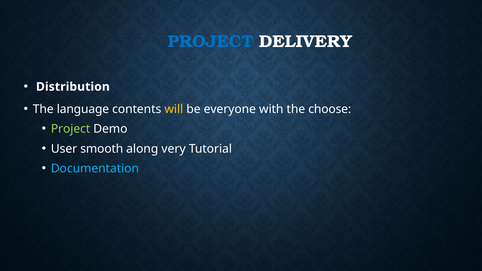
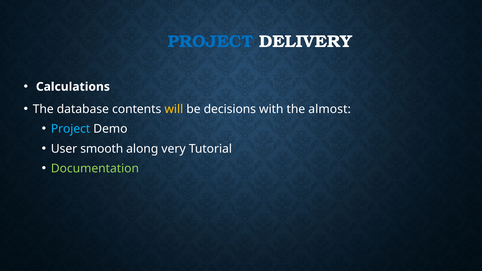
Distribution: Distribution -> Calculations (73, 87)
language: language -> database (83, 109)
everyone: everyone -> decisions (230, 109)
choose: choose -> almost (330, 109)
Project colour: light green -> light blue (71, 129)
Documentation colour: light blue -> light green (95, 169)
